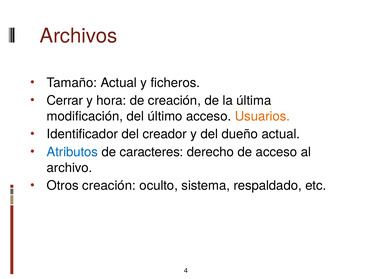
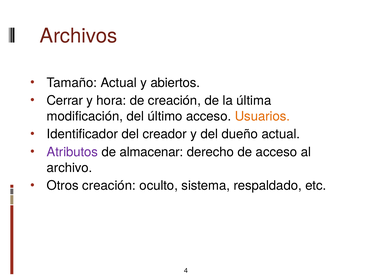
ficheros: ficheros -> abiertos (175, 83)
Atributos colour: blue -> purple (72, 152)
caracteres: caracteres -> almacenar (152, 152)
